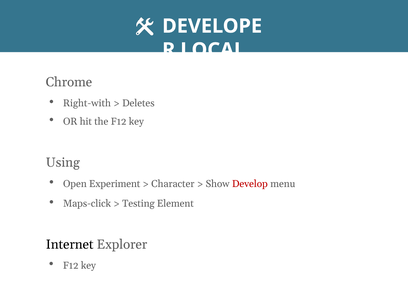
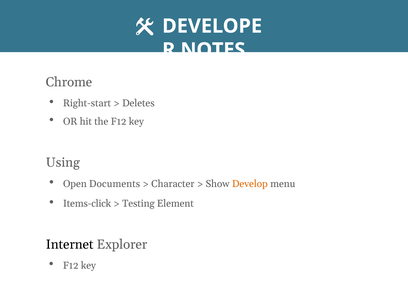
LOCAL: LOCAL -> NOTES (213, 50)
Right-with: Right-with -> Right-start (87, 103)
Experiment: Experiment -> Documents (115, 184)
Develop colour: red -> orange (250, 184)
Maps-click: Maps-click -> Items-click (87, 204)
